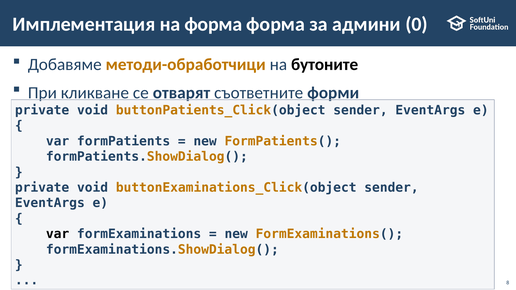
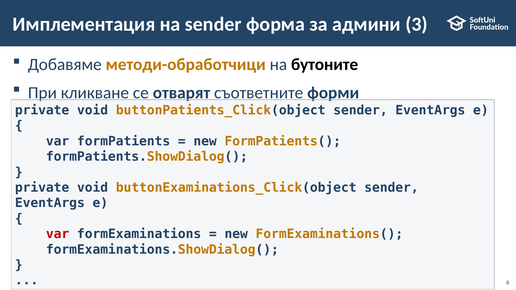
на форма: форма -> sender (213, 24)
0: 0 -> 3 (417, 24)
var colour: black -> red (58, 234)
